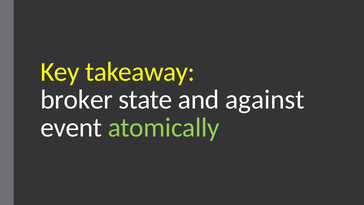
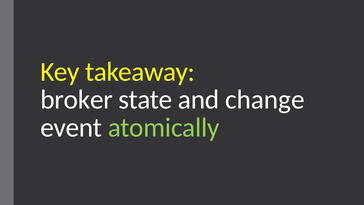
against: against -> change (265, 100)
